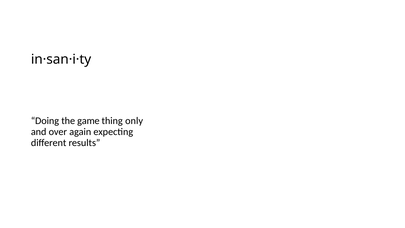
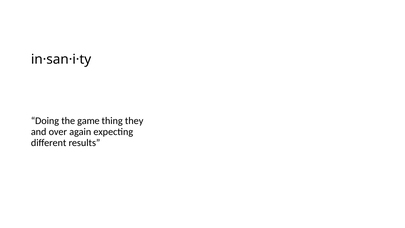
only: only -> they (134, 121)
